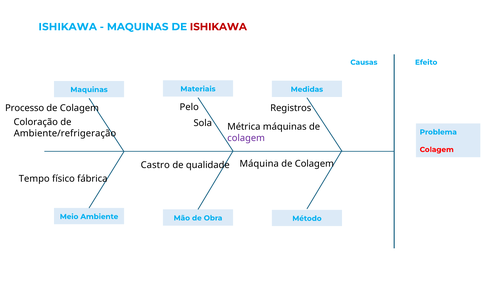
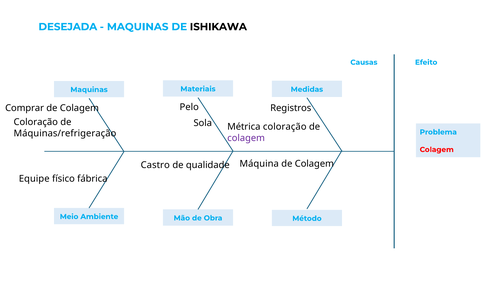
ISHIKAWA: ISHIKAWA -> DESEJADA (68, 27)
ISHIKAWA colour: red -> black (218, 27)
Processo: Processo -> Comprar (25, 108)
Métrica máquinas: máquinas -> coloração (285, 127)
Ambiente/refrigeração: Ambiente/refrigeração -> Máquinas/refrigeração (65, 134)
Tempo: Tempo -> Equipe (34, 179)
